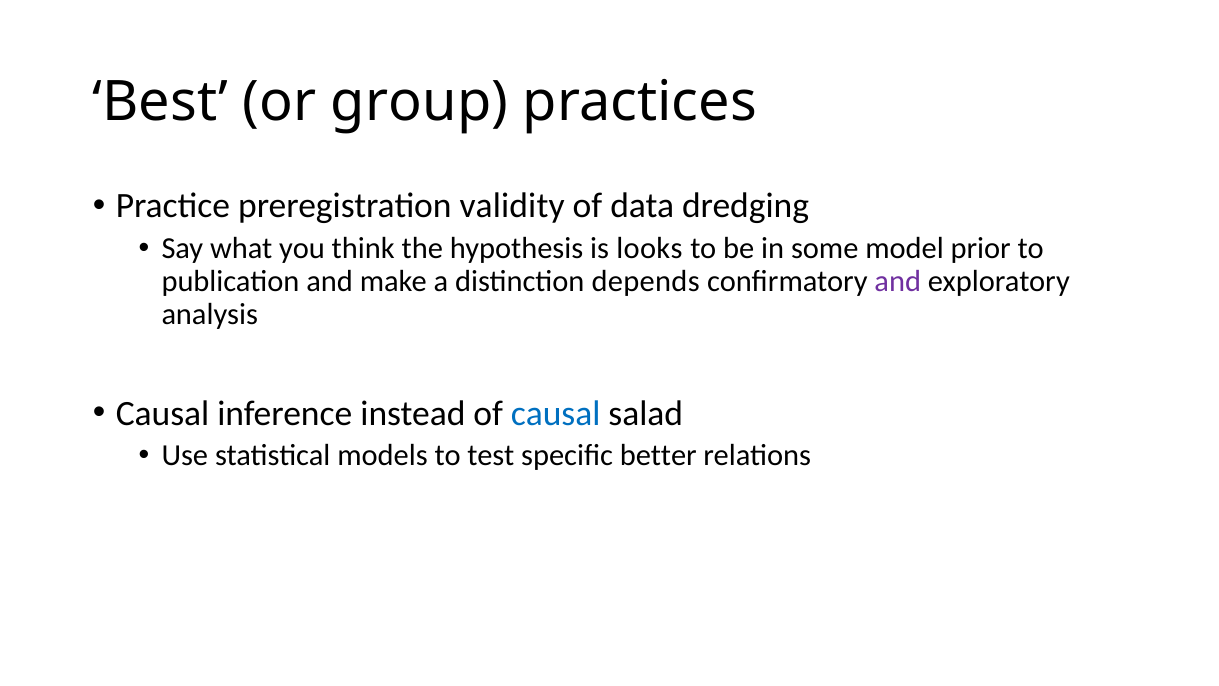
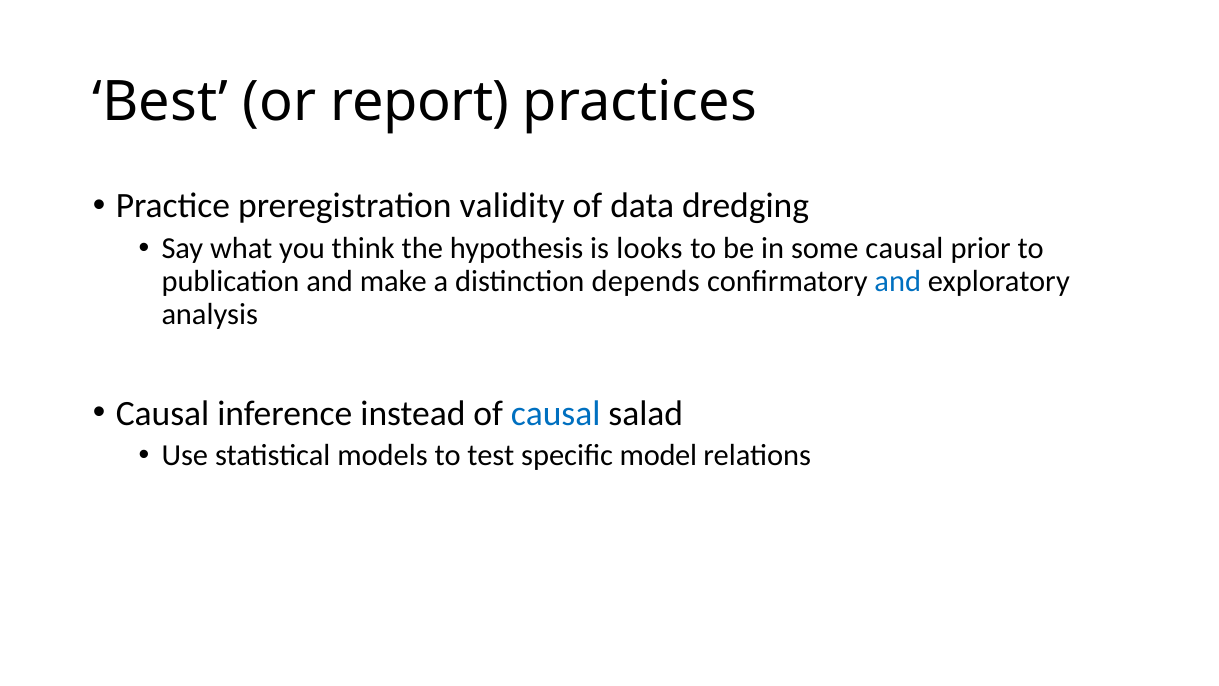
group: group -> report (420, 102)
some model: model -> causal (904, 248)
and colour: purple -> blue (898, 281)
better: better -> model (658, 455)
